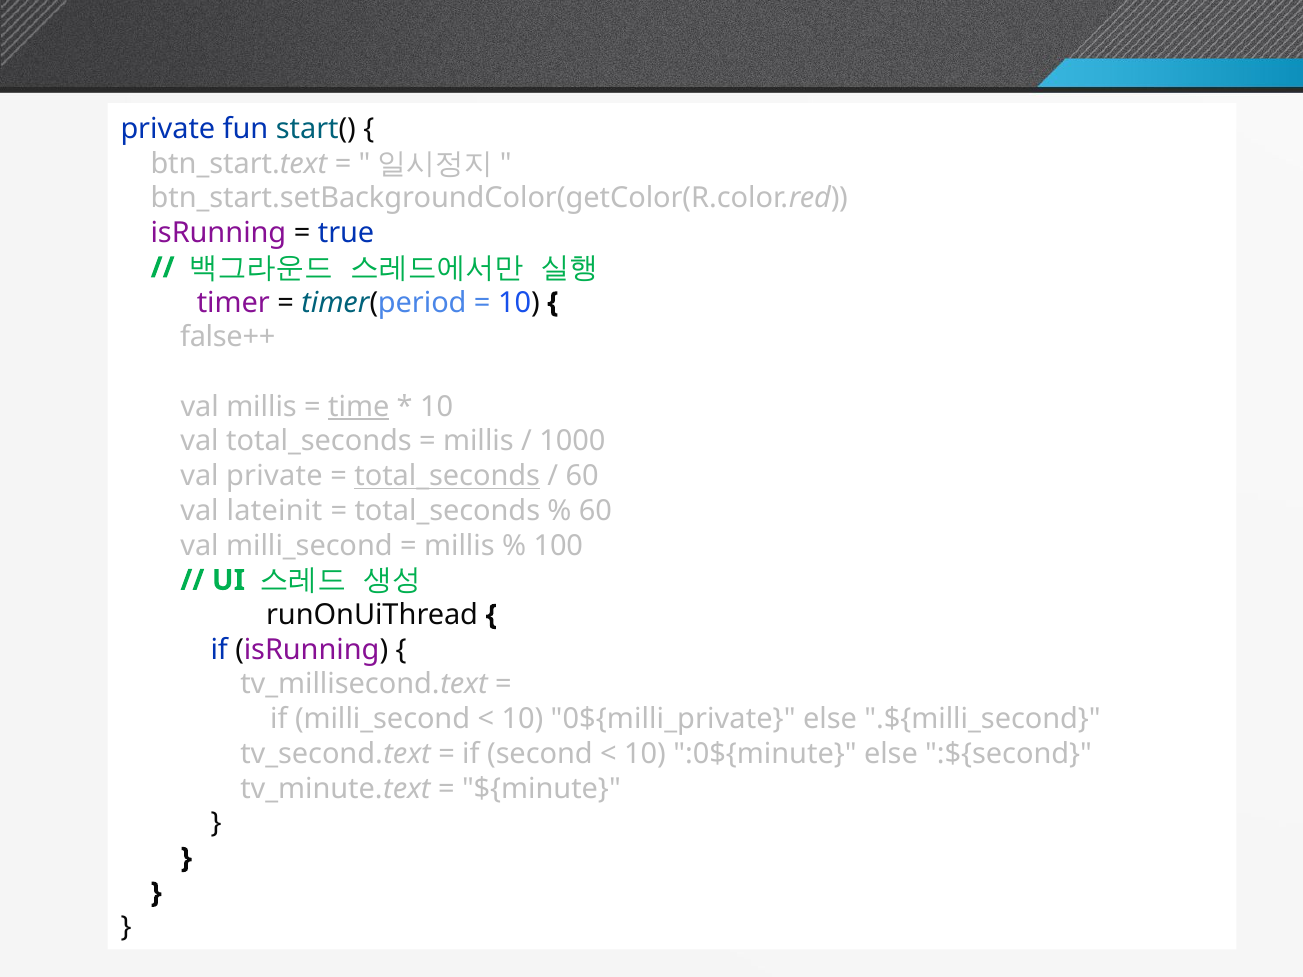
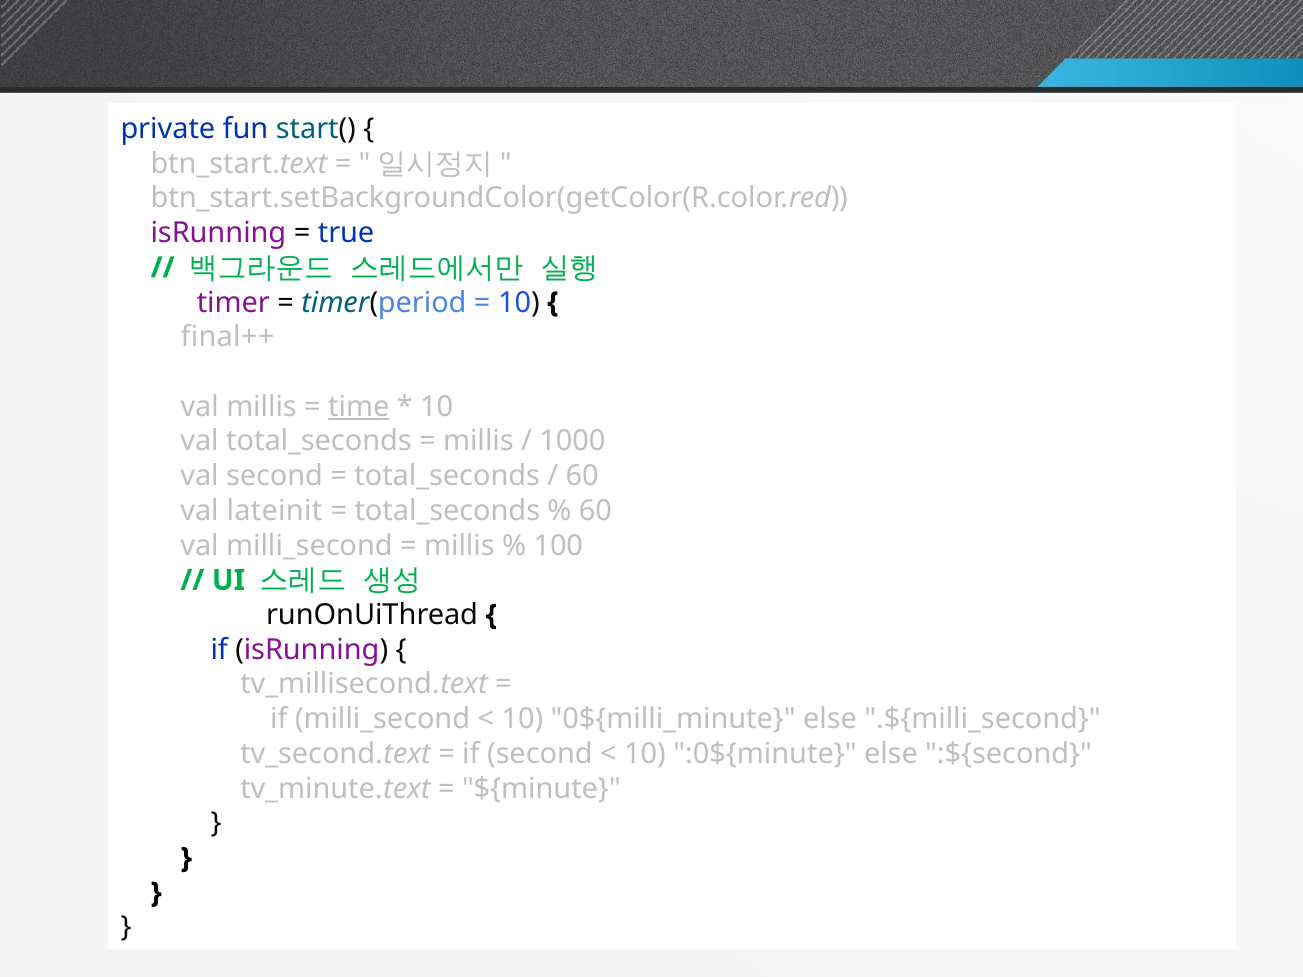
false++: false++ -> final++ (227, 337)
val private: private -> second (275, 476)
total_seconds underline: present -> none (447, 476)
0${milli_private: 0${milli_private -> 0${milli_minute (673, 719)
